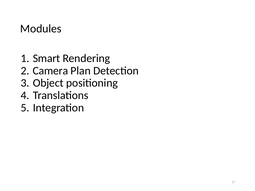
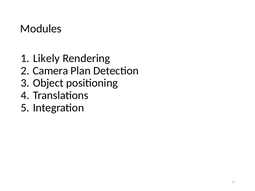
Smart: Smart -> Likely (46, 58)
